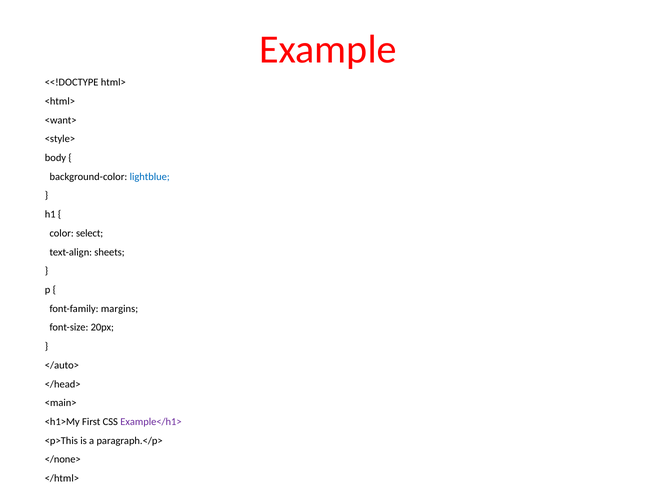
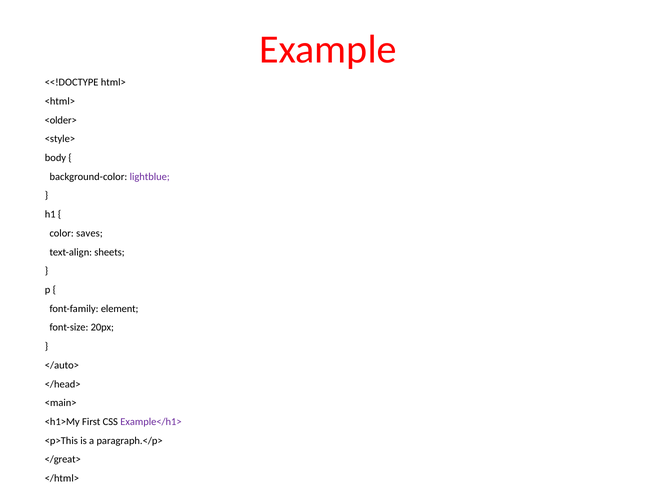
<want>: <want> -> <older> (61, 120)
lightblue colour: blue -> purple (150, 177)
select: select -> saves (89, 233)
margins: margins -> element (120, 309)
</none>: </none> -> </great> (63, 459)
